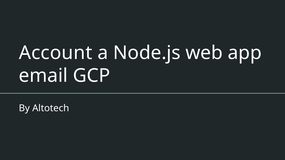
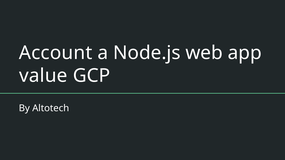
email: email -> value (43, 76)
